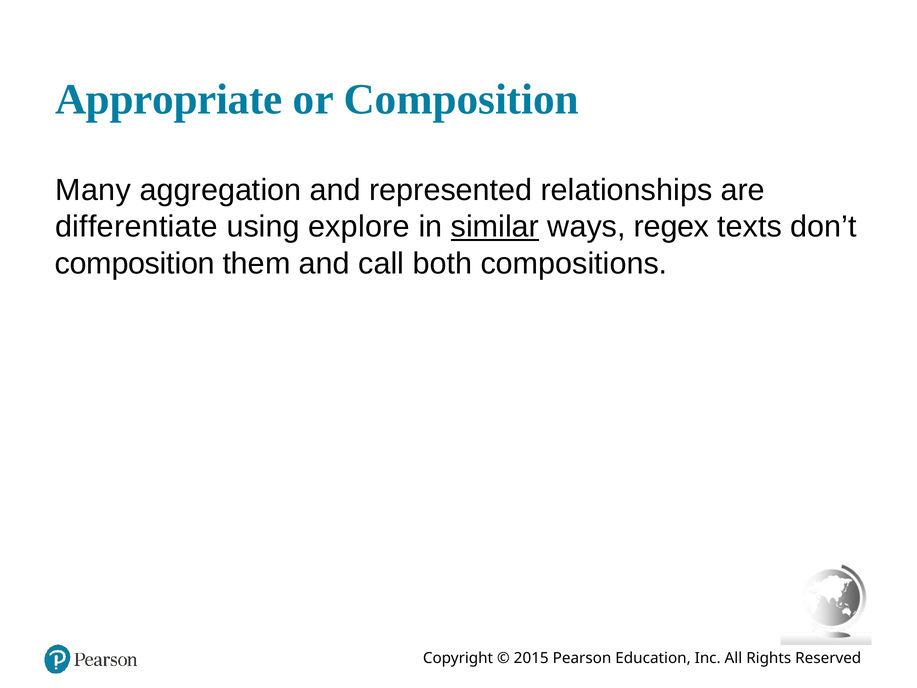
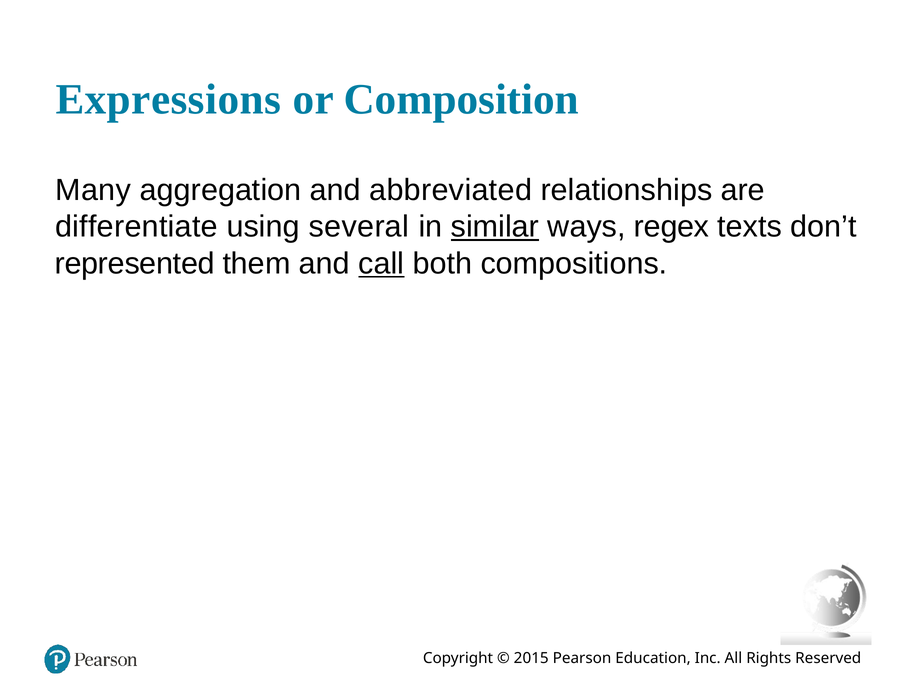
Appropriate: Appropriate -> Expressions (168, 99)
represented: represented -> abbreviated (451, 190)
explore: explore -> several (359, 227)
composition: composition -> represented (135, 263)
call underline: none -> present (381, 263)
